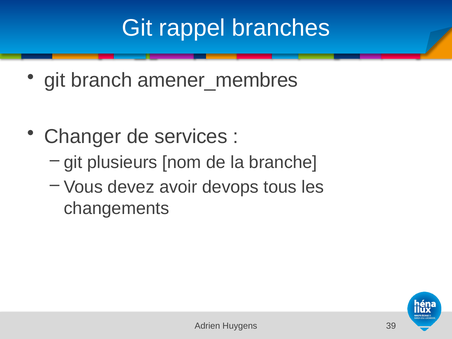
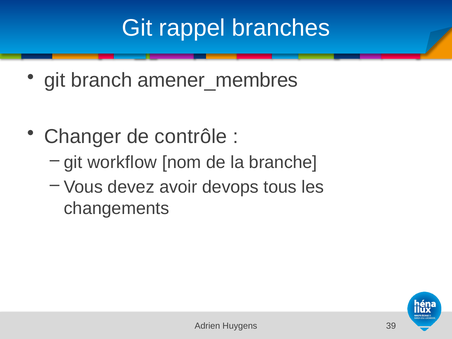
services: services -> contrôle (191, 137)
plusieurs: plusieurs -> workflow (122, 163)
